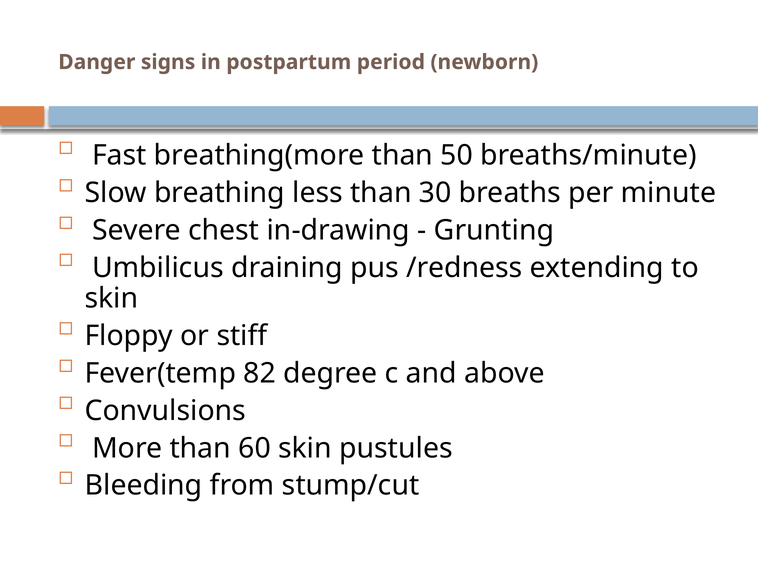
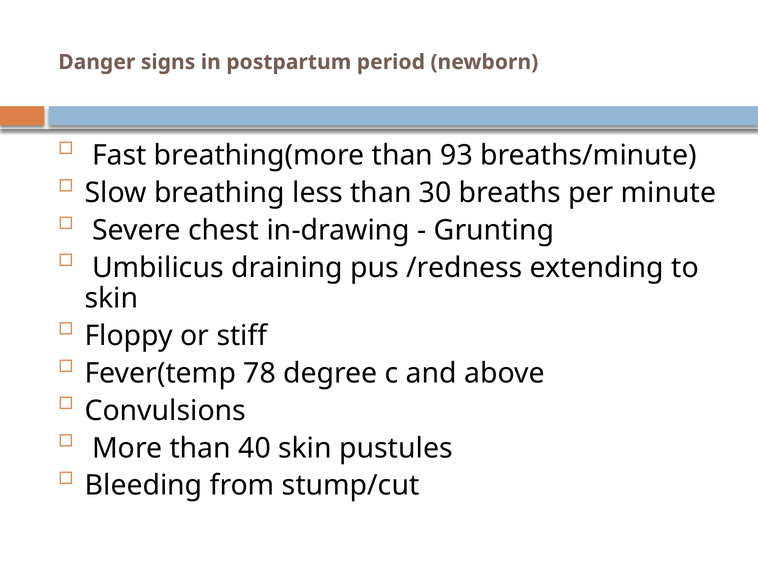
50: 50 -> 93 (457, 155)
82: 82 -> 78 (260, 373)
60: 60 -> 40 (255, 448)
